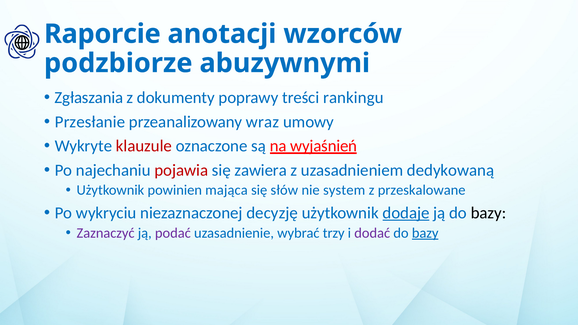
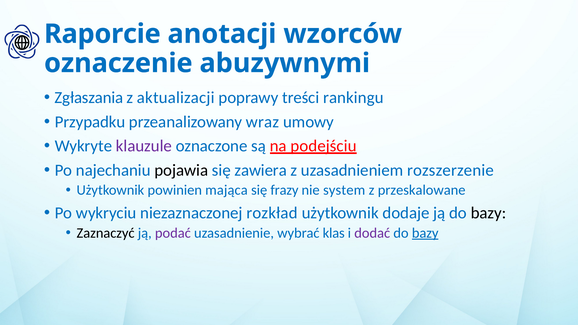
podzbiorze: podzbiorze -> oznaczenie (118, 63)
dokumenty: dokumenty -> aktualizacji (176, 98)
Przesłanie: Przesłanie -> Przypadku (90, 122)
klauzule colour: red -> purple (144, 146)
wyjaśnień: wyjaśnień -> podejściu (324, 146)
pojawia colour: red -> black (181, 170)
dedykowaną: dedykowaną -> rozszerzenie (451, 170)
słów: słów -> frazy (284, 190)
decyzję: decyzję -> rozkład (272, 213)
dodaje underline: present -> none (406, 213)
Zaznaczyć colour: purple -> black (106, 233)
trzy: trzy -> klas (334, 233)
